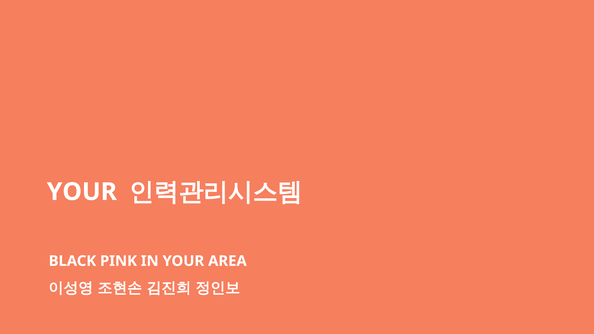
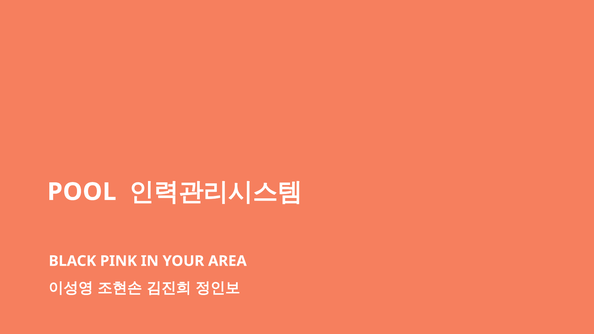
YOUR: YOUR -> POOL (82, 192)
